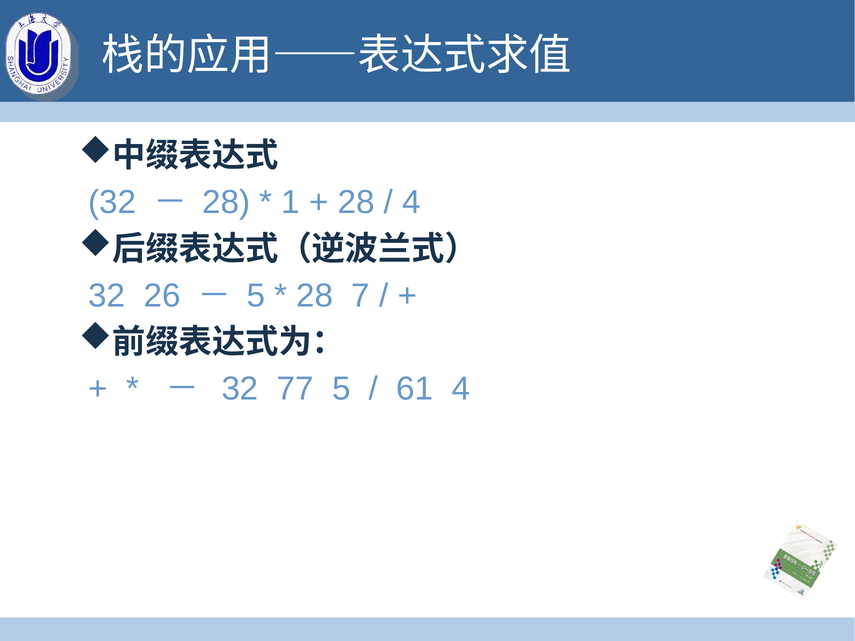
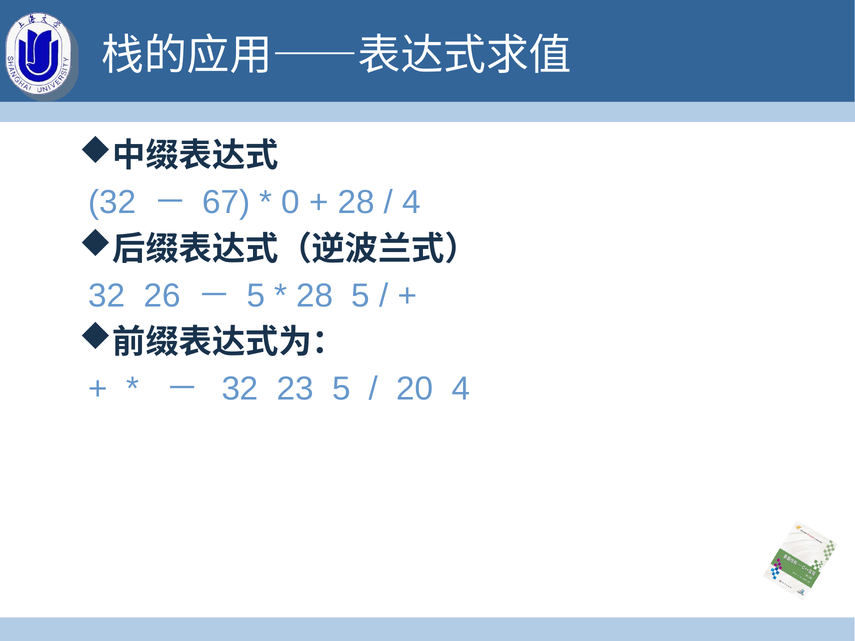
28: 28 -> 67 (226, 203)
1: 1 -> 0 (291, 203)
28 7: 7 -> 5 (361, 296)
77: 77 -> 23 (295, 389)
61: 61 -> 20 (415, 389)
